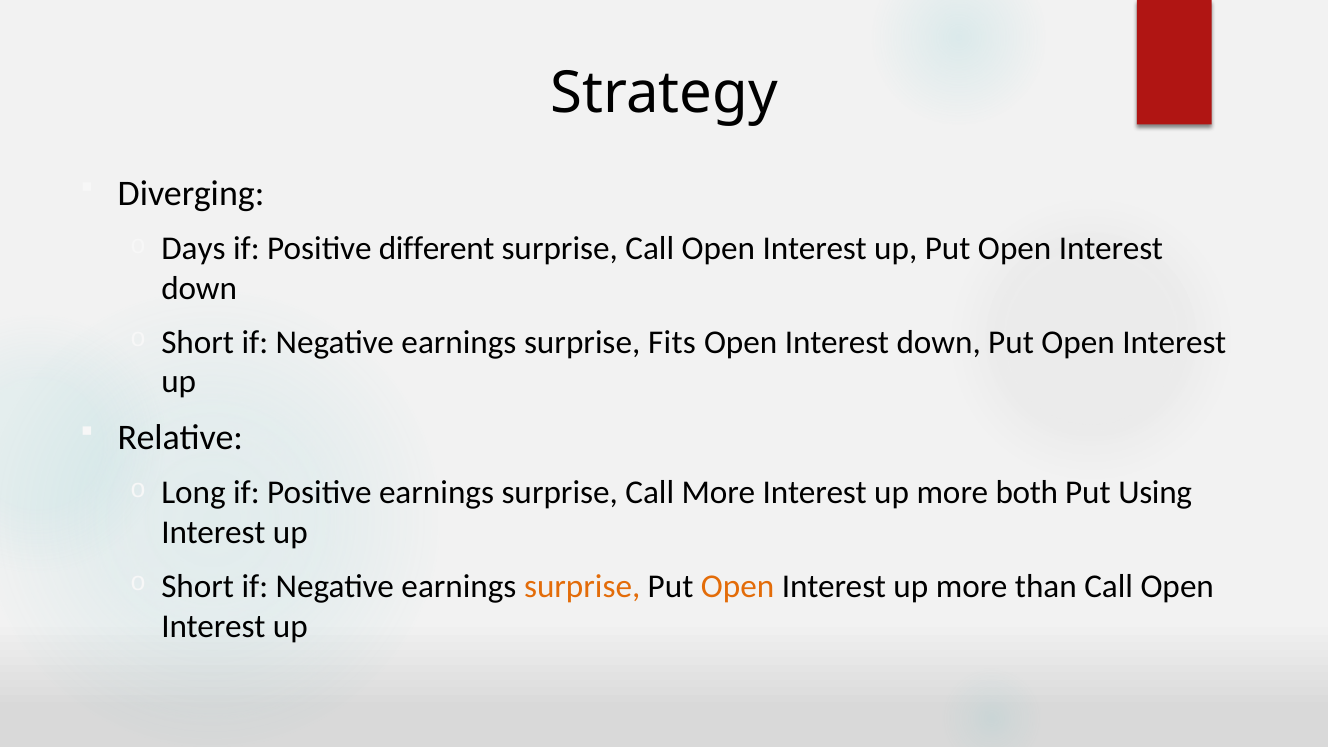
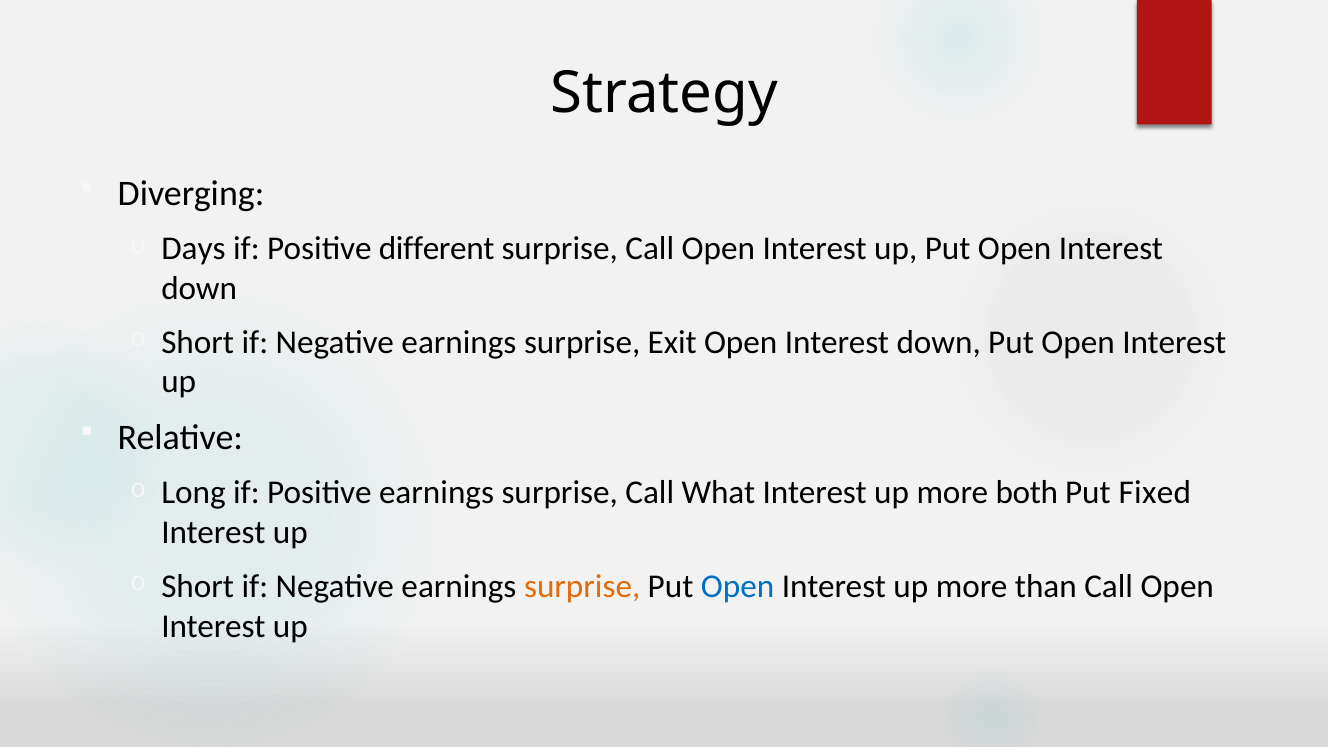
Fits: Fits -> Exit (672, 342)
Call More: More -> What (718, 493)
Using: Using -> Fixed (1155, 493)
Open colour: orange -> blue (738, 586)
